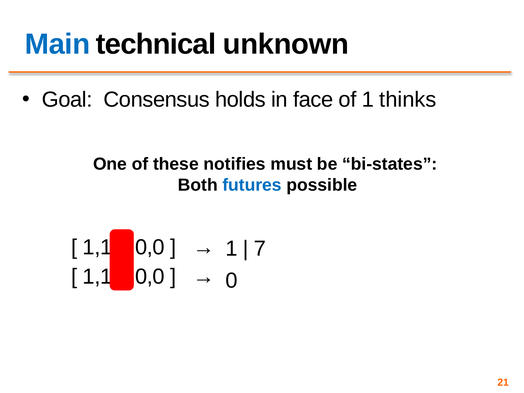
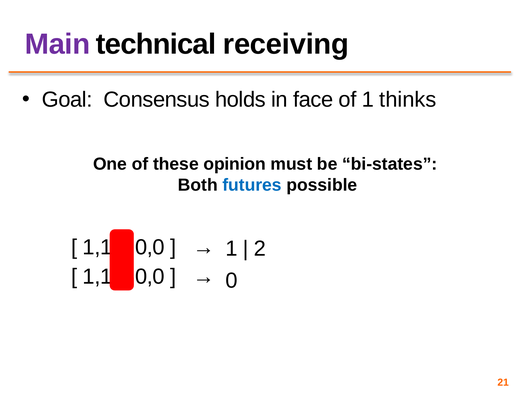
Main colour: blue -> purple (57, 44)
unknown: unknown -> receiving (286, 44)
notifies: notifies -> opinion (235, 164)
7: 7 -> 2 (260, 249)
